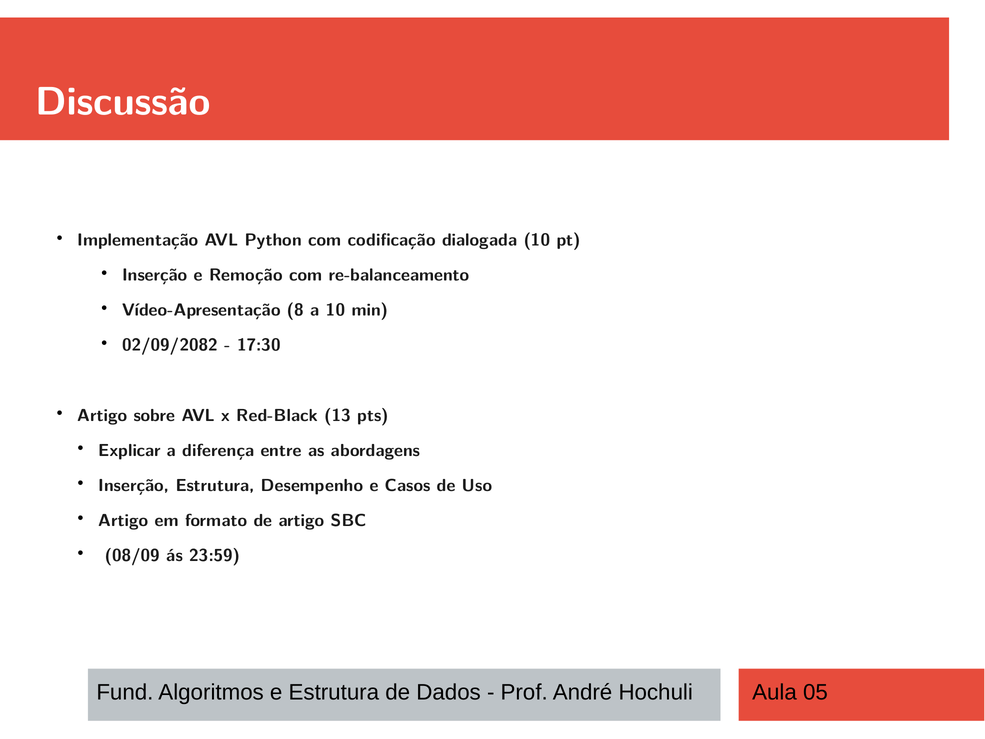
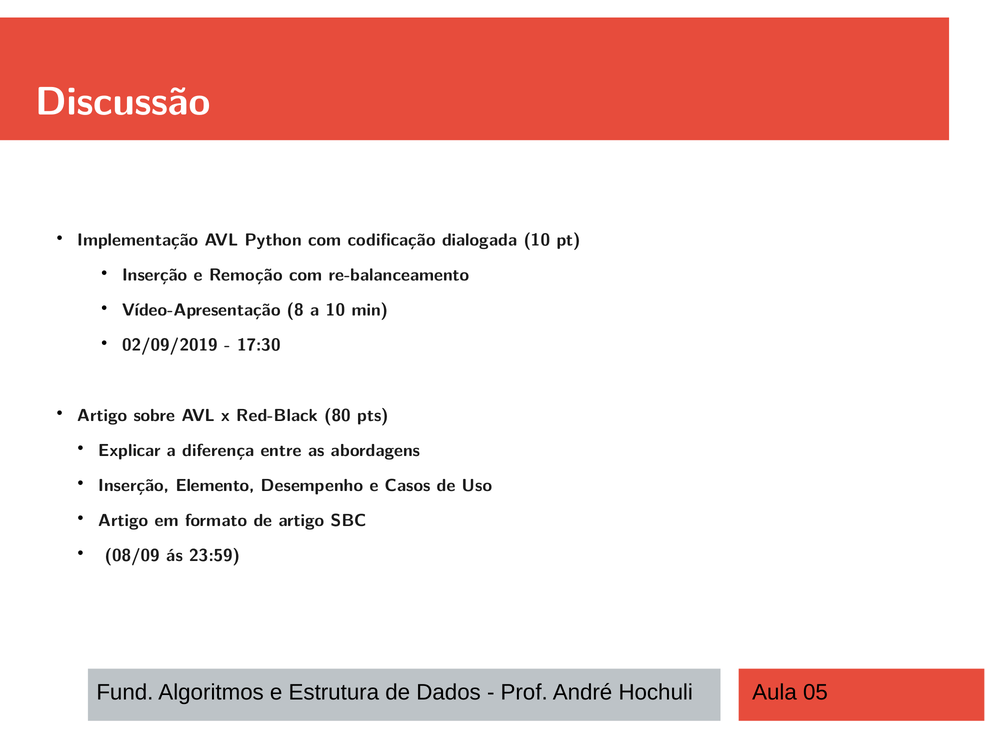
02/09/2082: 02/09/2082 -> 02/09/2019 (170, 345)
13: 13 -> 80 (338, 415)
Inserção Estrutura: Estrutura -> Elemento (215, 485)
